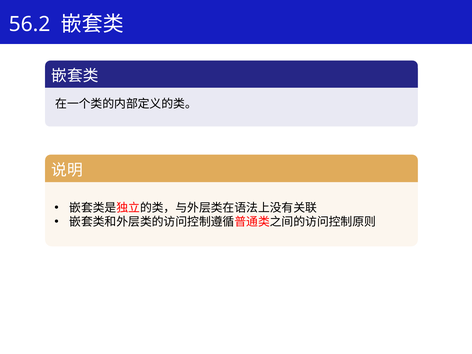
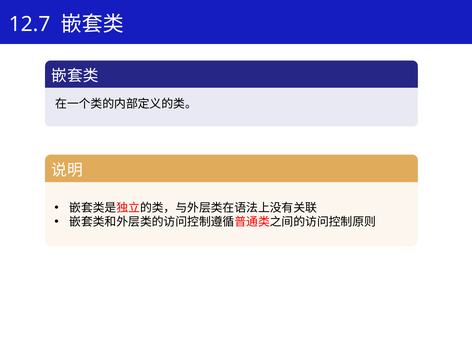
56.2: 56.2 -> 12.7 (30, 24)
